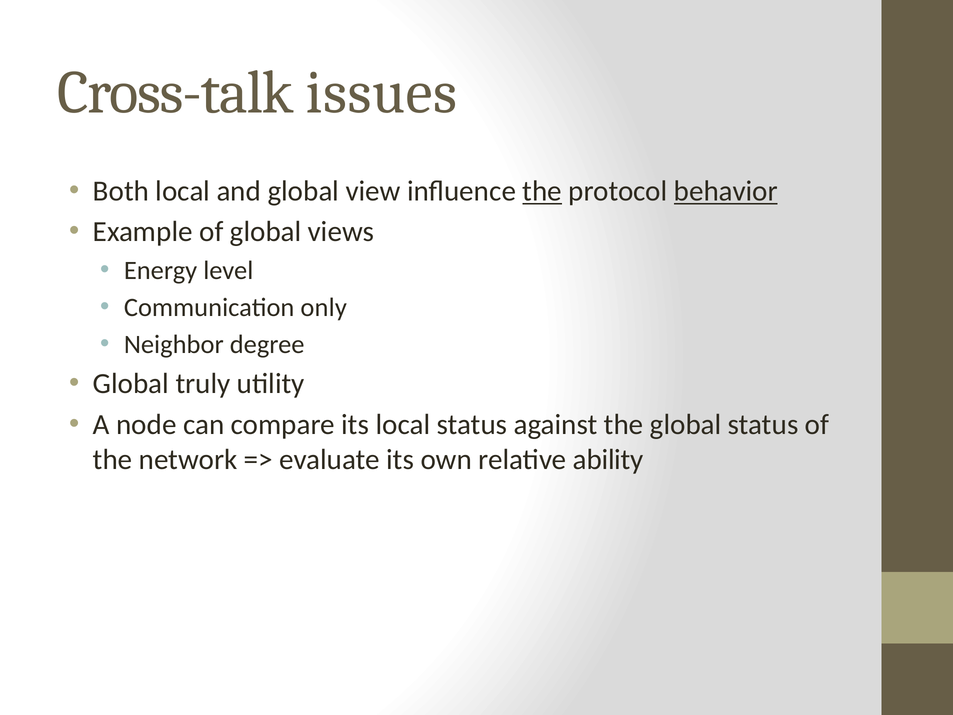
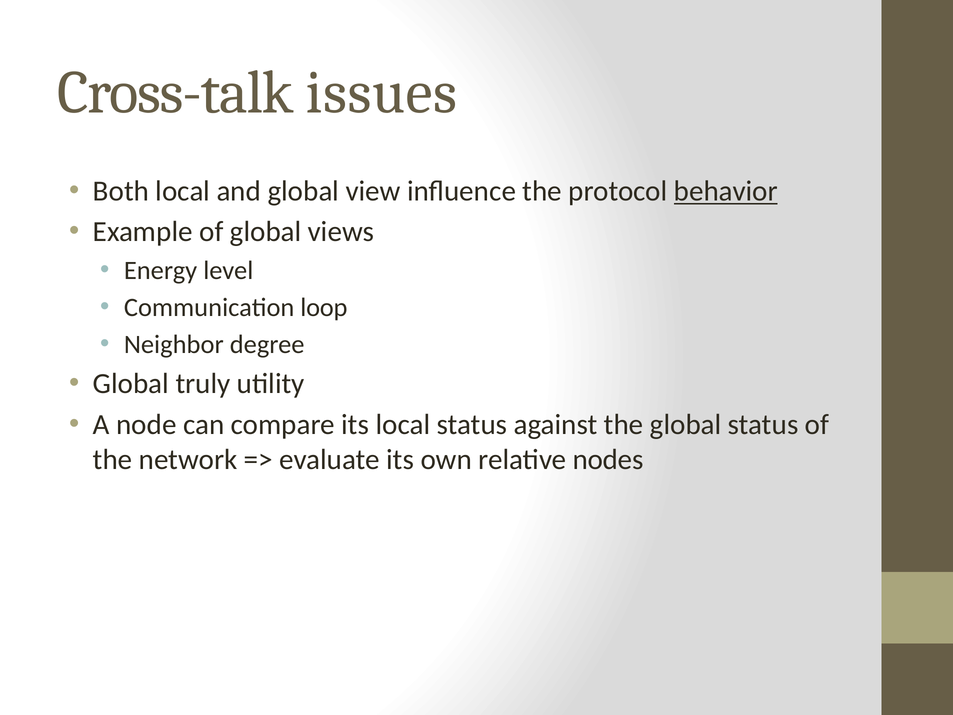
the underline: present -> none (542, 191)
only: only -> loop (324, 307)
ability: ability -> nodes (608, 459)
